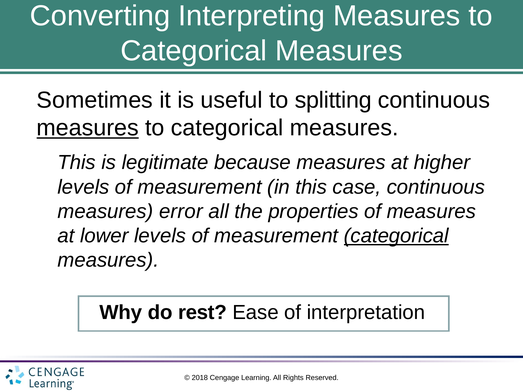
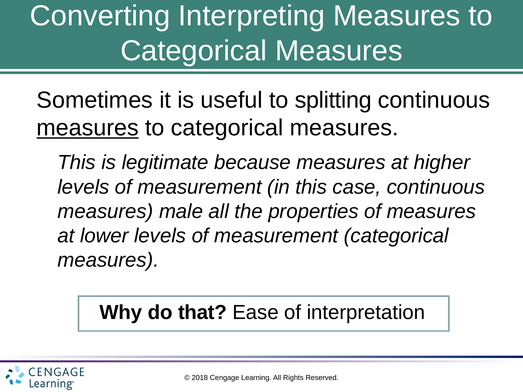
error: error -> male (181, 212)
categorical underline: present -> none (396, 236)
rest: rest -> that (203, 313)
